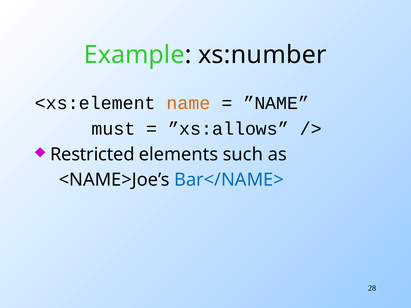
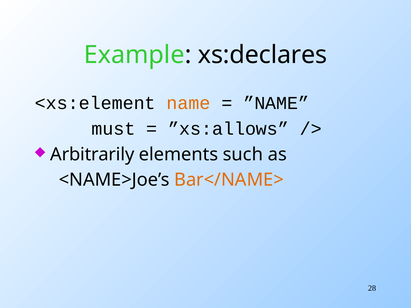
xs:number: xs:number -> xs:declares (263, 55)
Restricted: Restricted -> Arbitrarily (92, 155)
Bar</NAME> colour: blue -> orange (229, 180)
